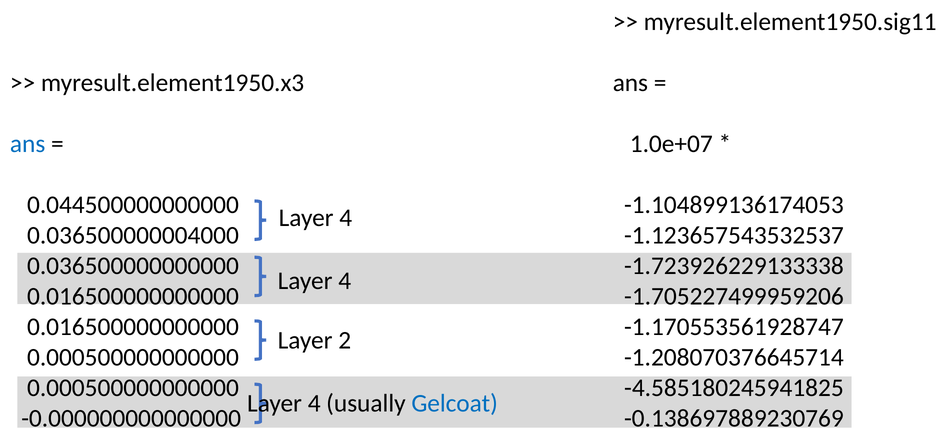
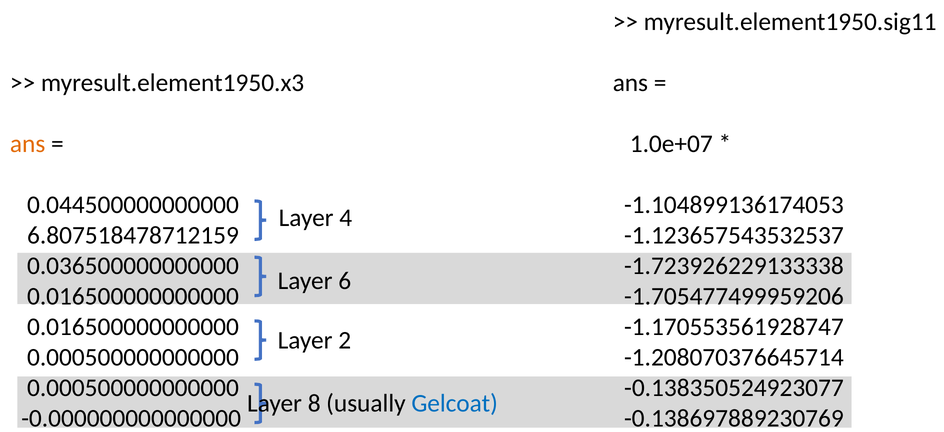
ans colour: blue -> orange (28, 144)
0.036500000004000: 0.036500000004000 -> 6.807518478712159 (133, 235)
4: 4 -> 6 (345, 281)
-1.705227499959206: -1.705227499959206 -> -1.705477499959206 (734, 296)
-4.585180245941825: -4.585180245941825 -> -0.138350524923077 (734, 387)
4: 4 -> 8 (314, 403)
